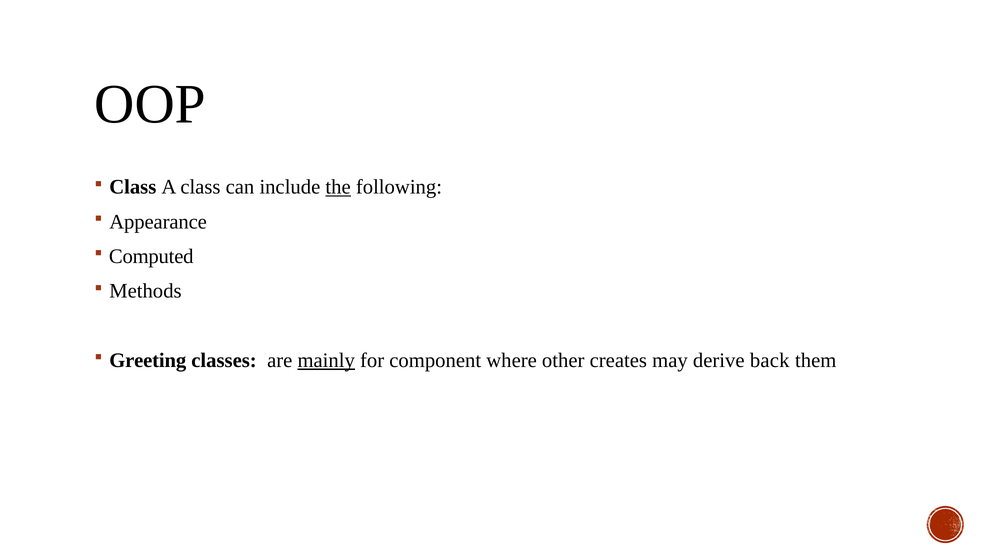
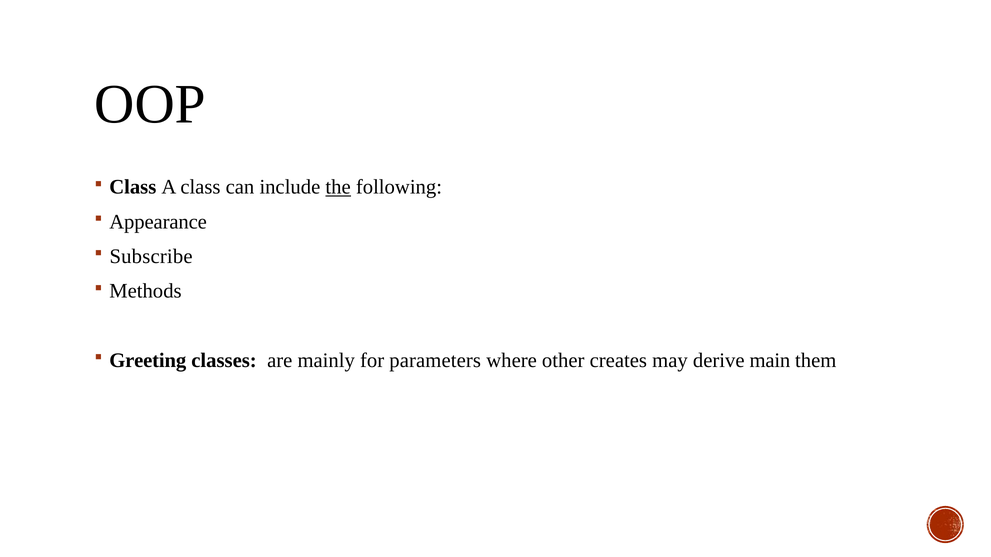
Computed: Computed -> Subscribe (151, 257)
mainly underline: present -> none (326, 361)
component: component -> parameters (435, 361)
back: back -> main (770, 361)
